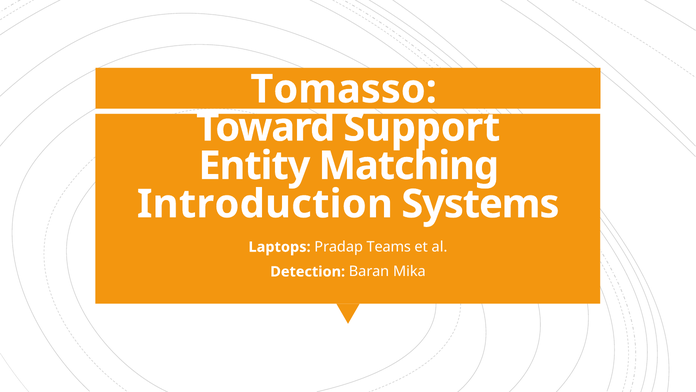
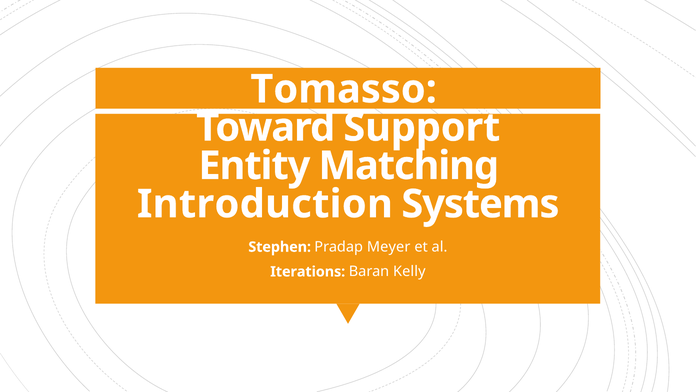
Laptops: Laptops -> Stephen (280, 247)
Teams: Teams -> Meyer (389, 247)
Detection: Detection -> Iterations (308, 271)
Mika: Mika -> Kelly (409, 271)
